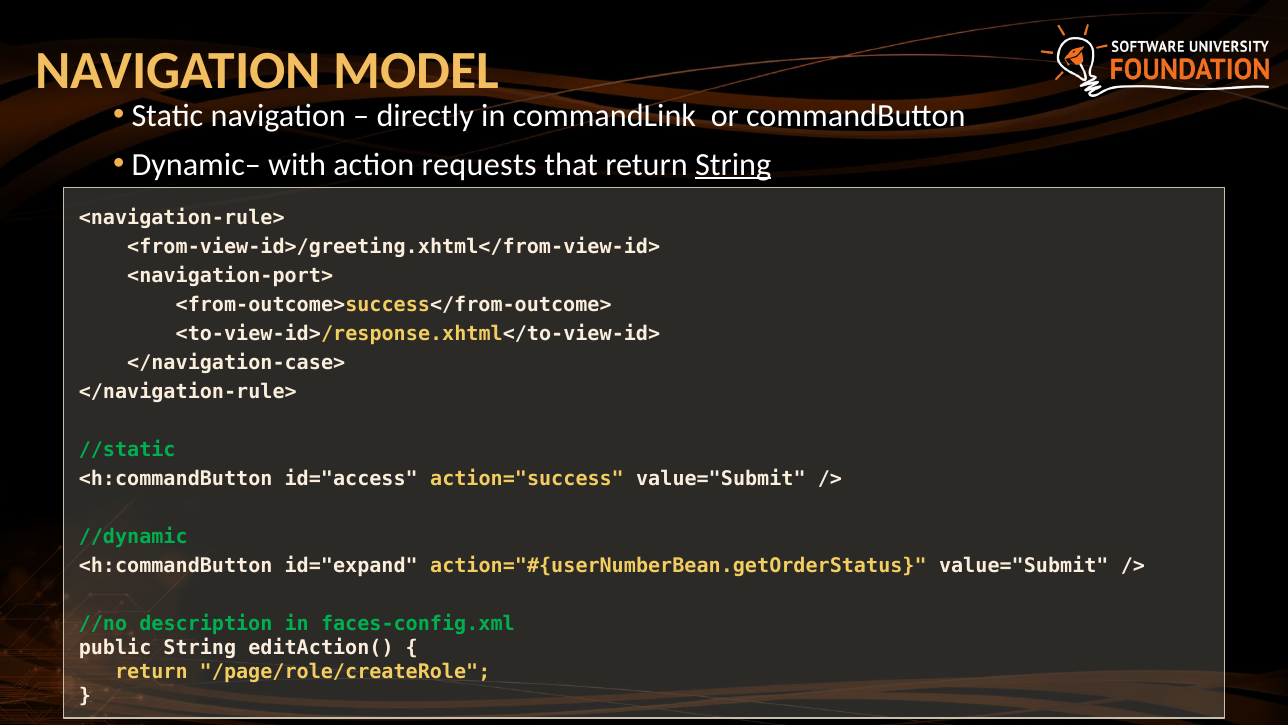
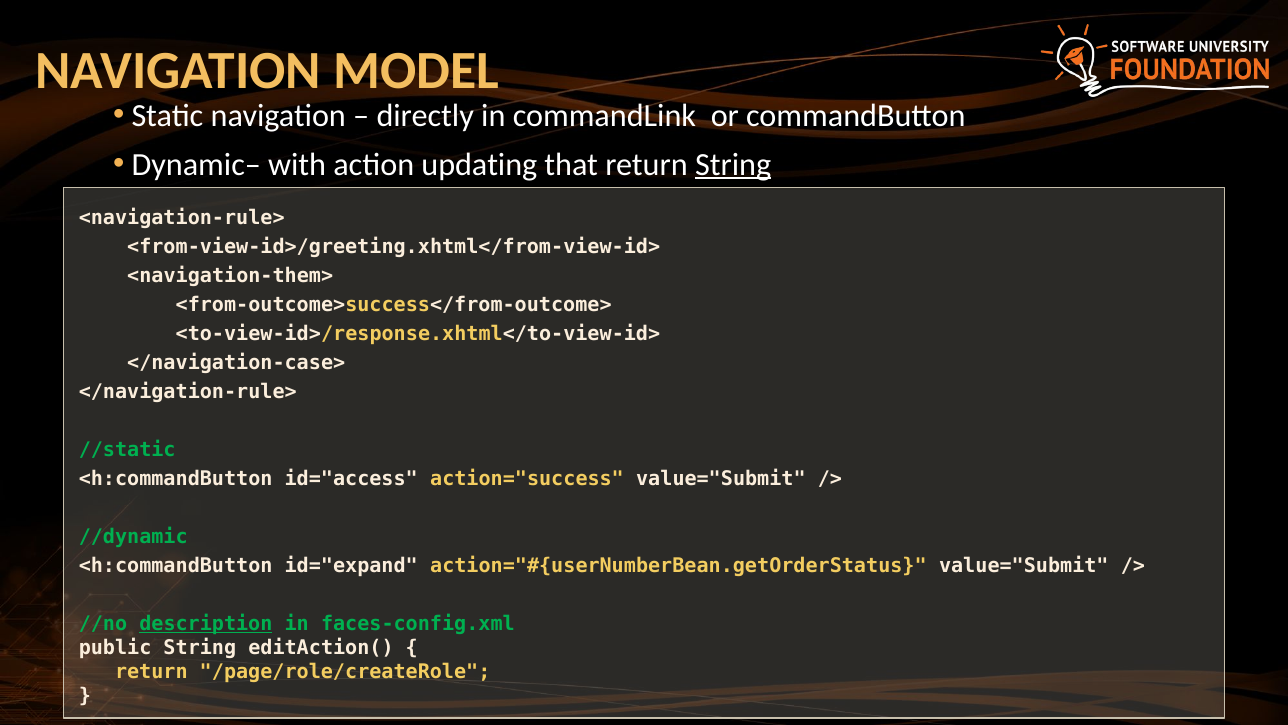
requests: requests -> updating (479, 164)
<navigation-port>: <navigation-port> -> <navigation-them> (230, 275)
description underline: none -> present (206, 623)
